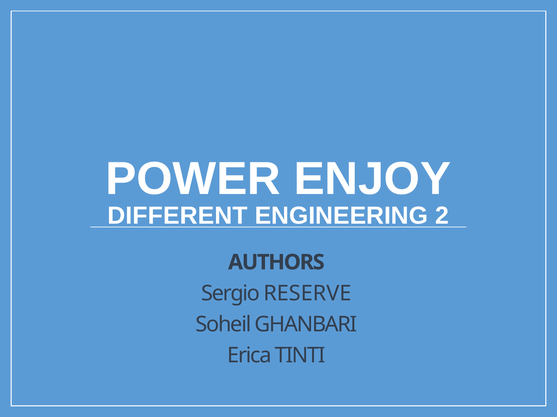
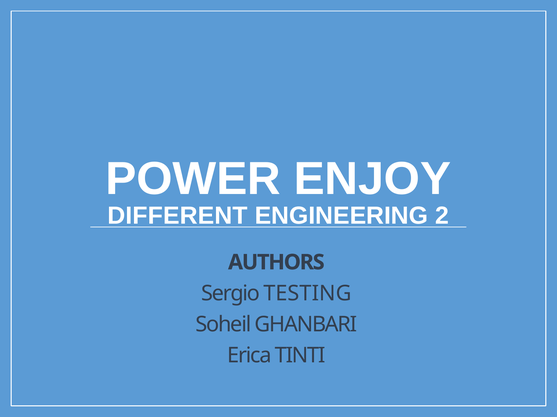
RESERVE: RESERVE -> TESTING (307, 294)
